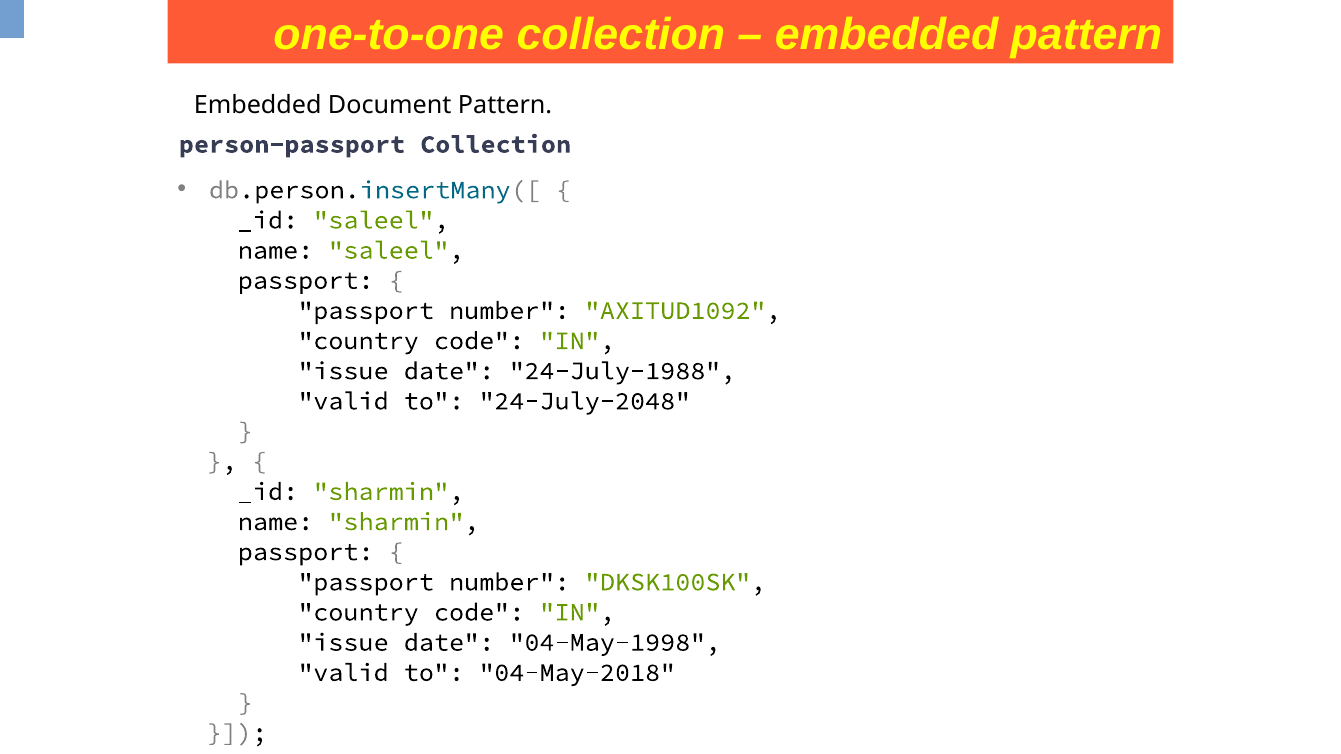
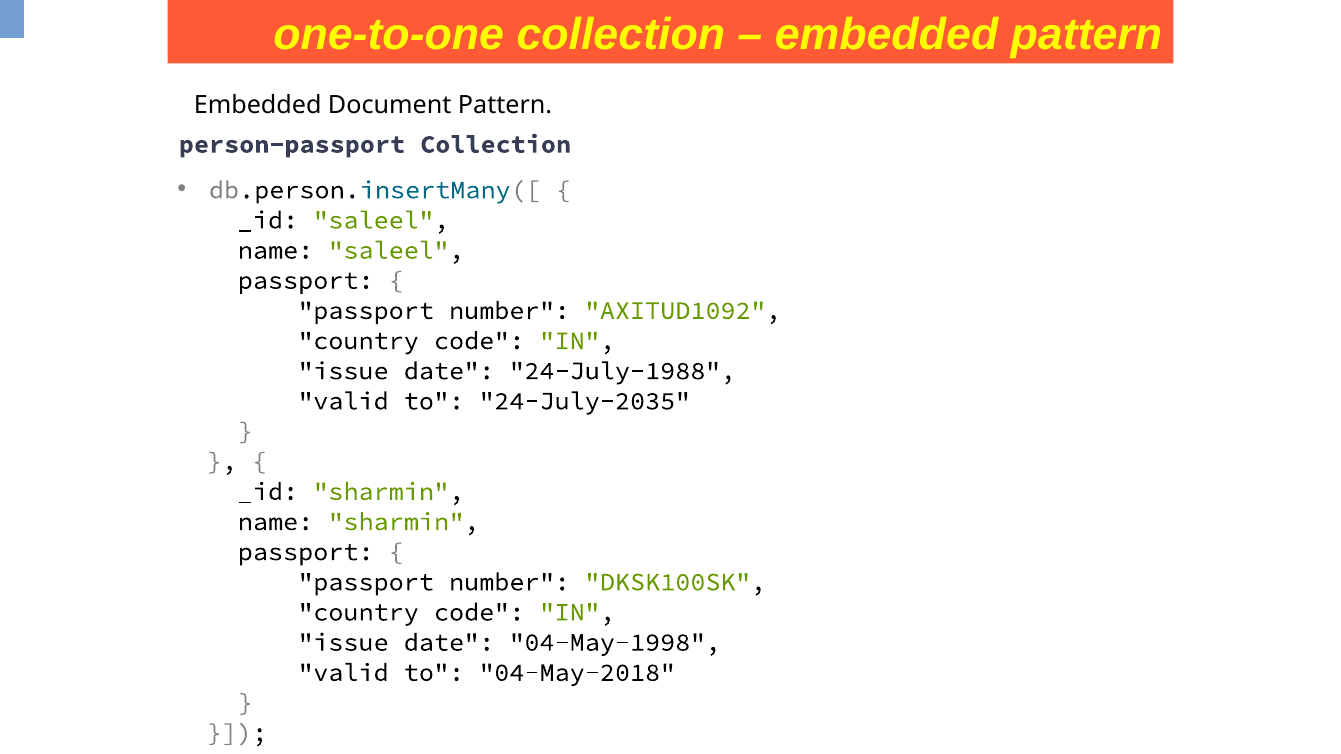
24-July-2048: 24-July-2048 -> 24-July-2035 (585, 401)
